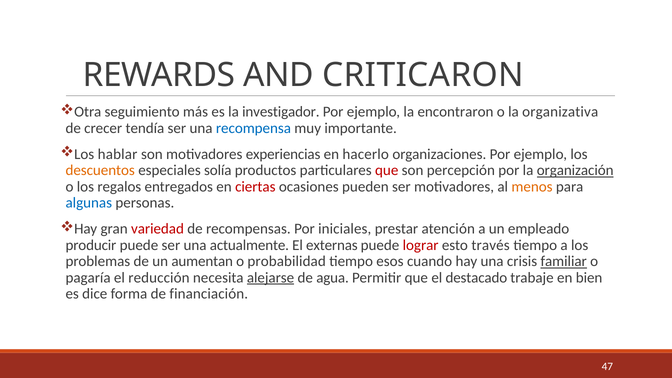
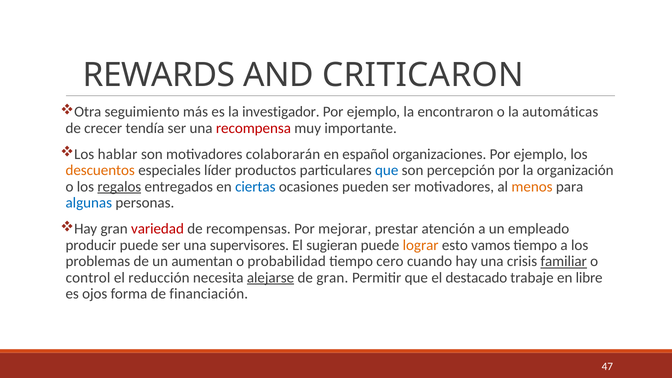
organizativa: organizativa -> automáticas (560, 112)
recompensa colour: blue -> red (253, 128)
experiencias: experiencias -> colaborarán (283, 154)
hacerlo: hacerlo -> español (366, 154)
solía: solía -> líder (218, 170)
que colour: red -> blue (387, 170)
organización underline: present -> none (575, 170)
regalos underline: none -> present (119, 187)
ciertas colour: red -> blue (255, 187)
iniciales: iniciales -> mejorar (345, 229)
actualmente: actualmente -> supervisores (249, 245)
externas: externas -> sugieran (332, 245)
lograr colour: red -> orange (421, 245)
través: través -> vamos (491, 245)
esos: esos -> cero (390, 261)
pagaría: pagaría -> control (88, 278)
de agua: agua -> gran (332, 278)
bien: bien -> libre (589, 278)
dice: dice -> ojos (95, 294)
